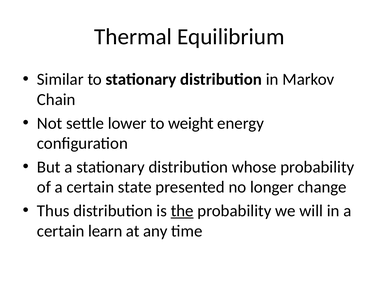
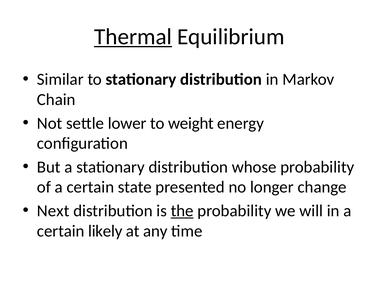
Thermal underline: none -> present (133, 37)
Thus: Thus -> Next (53, 211)
learn: learn -> likely (105, 231)
